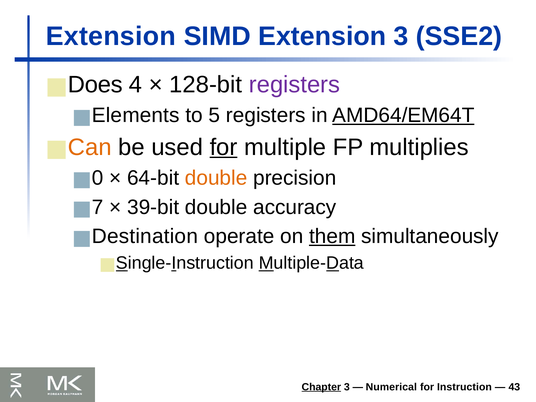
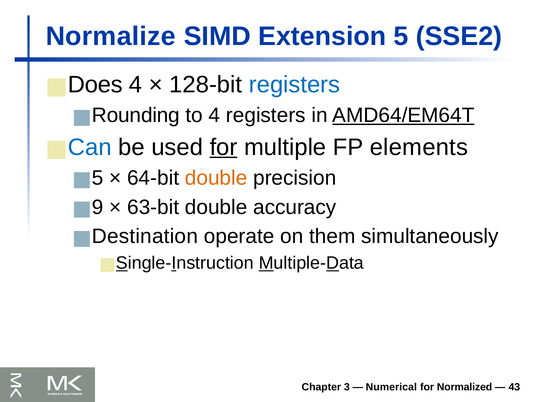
Extension: Extension -> Normalize (111, 36)
Extension 3: 3 -> 5 (401, 36)
registers colour: purple -> blue (294, 85)
Elements: Elements -> Rounding (136, 115)
to 5: 5 -> 4 (214, 115)
Can colour: orange -> blue (90, 147)
multiplies: multiplies -> elements (419, 147)
0: 0 -> 5 (98, 178)
7: 7 -> 9 (98, 207)
39-bit: 39-bit -> 63-bit (153, 207)
them underline: present -> none (332, 236)
Chapter underline: present -> none (321, 387)
Instruction: Instruction -> Normalized (465, 387)
